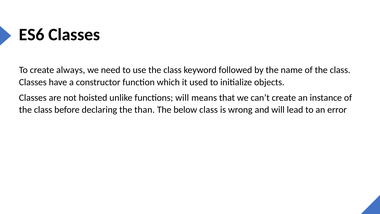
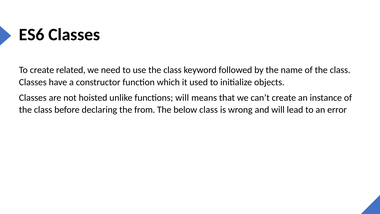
always: always -> related (71, 70)
than: than -> from (145, 110)
